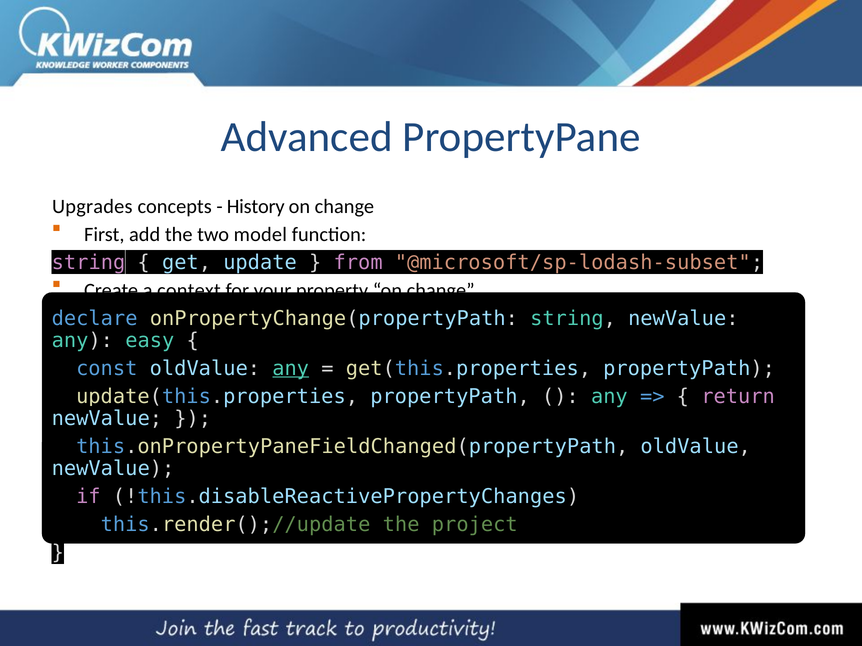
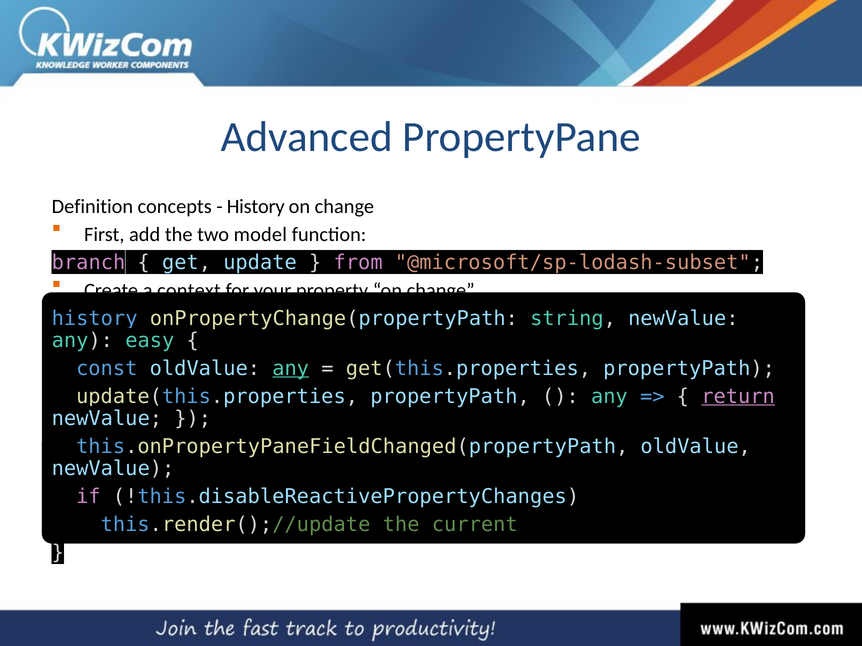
Upgrades: Upgrades -> Definition (92, 207)
string: string -> branch (89, 263)
declare: declare -> history (95, 319)
return underline: none -> present (738, 397)
project: project -> current (475, 525)
